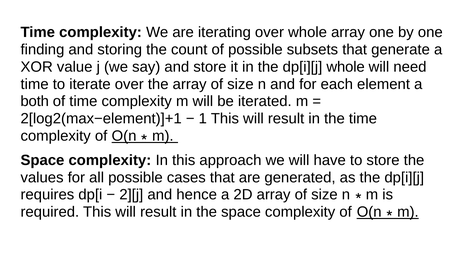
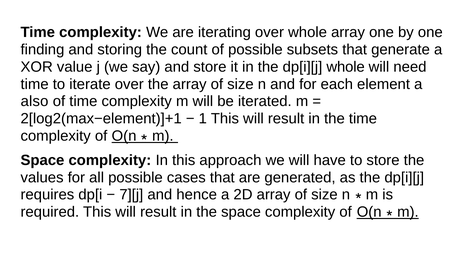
both: both -> also (35, 101)
2][j: 2][j -> 7][j (131, 195)
